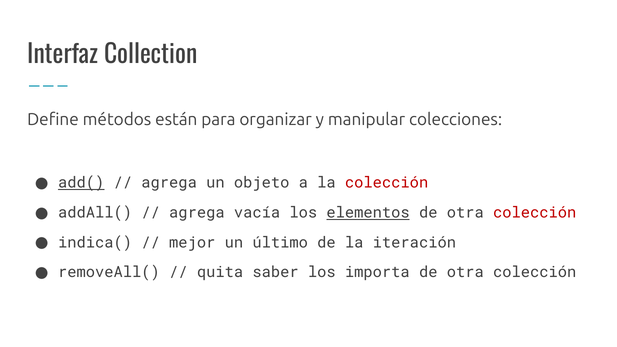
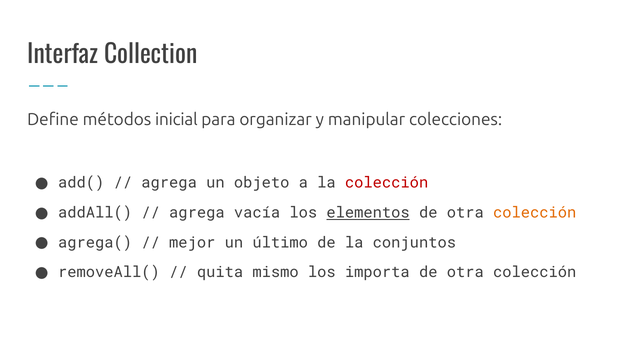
están: están -> inicial (176, 120)
add( underline: present -> none (81, 183)
colección colour: red -> orange (535, 213)
indica(: indica( -> agrega( (95, 243)
iteración: iteración -> conjuntos (414, 243)
saber: saber -> mismo (276, 272)
